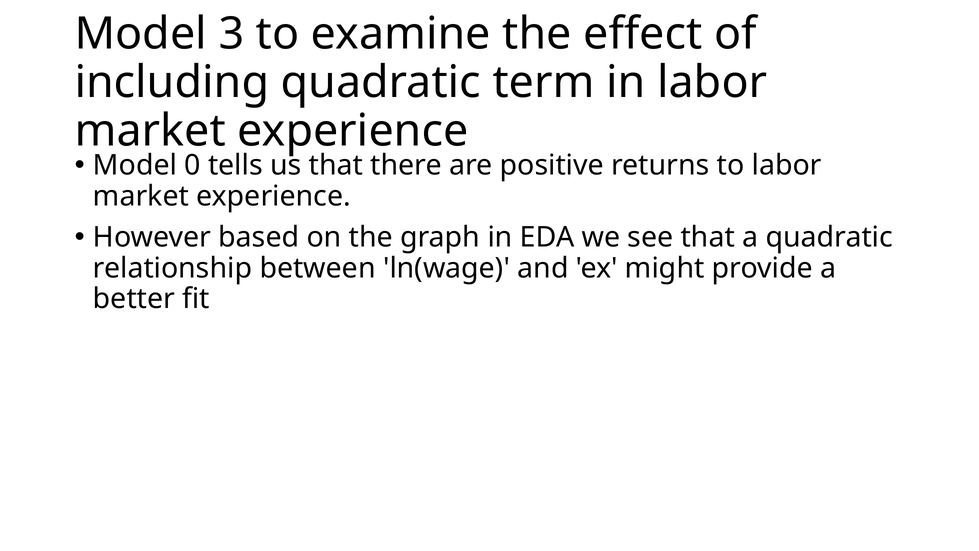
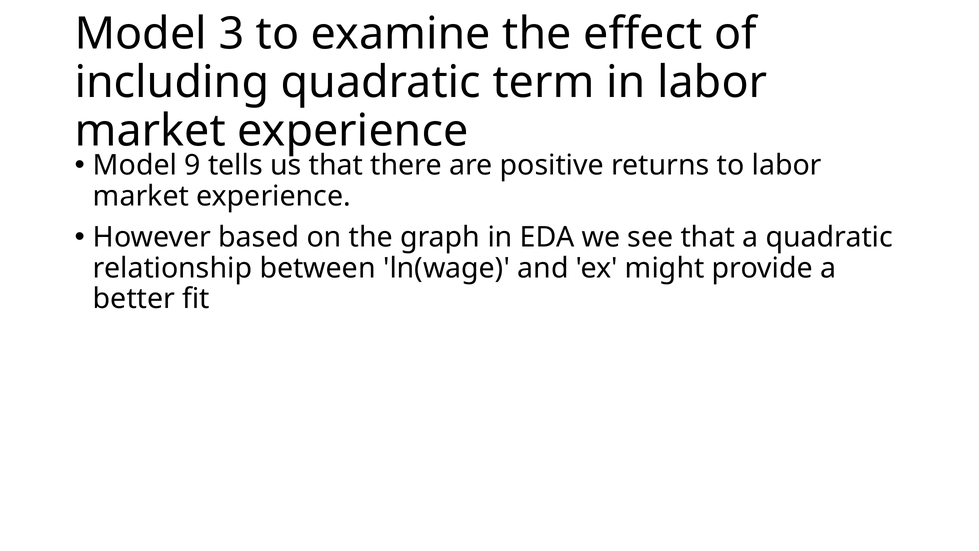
0: 0 -> 9 (193, 165)
